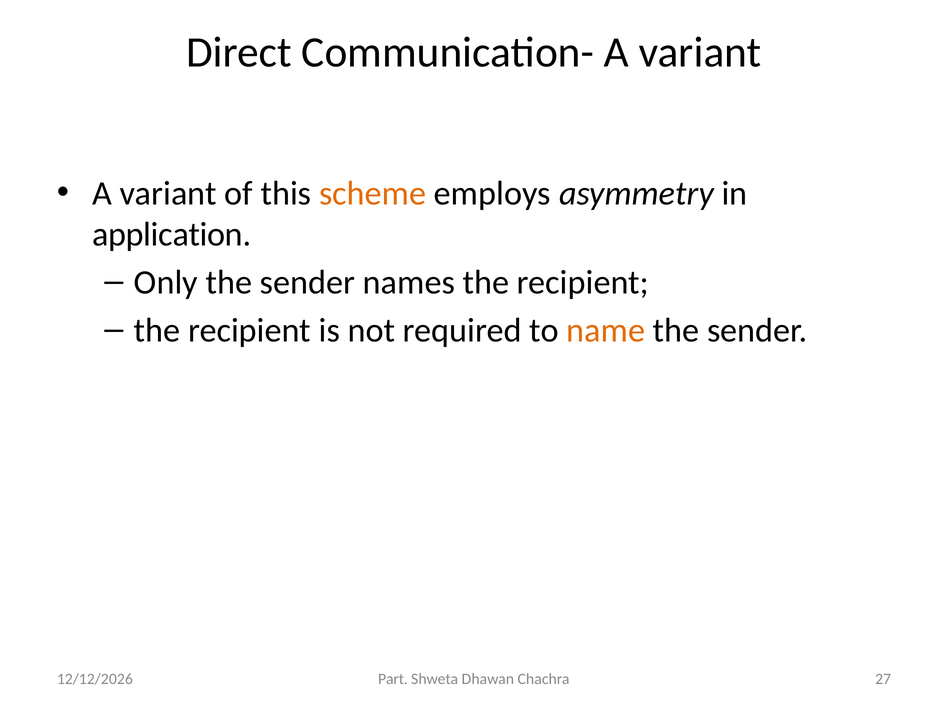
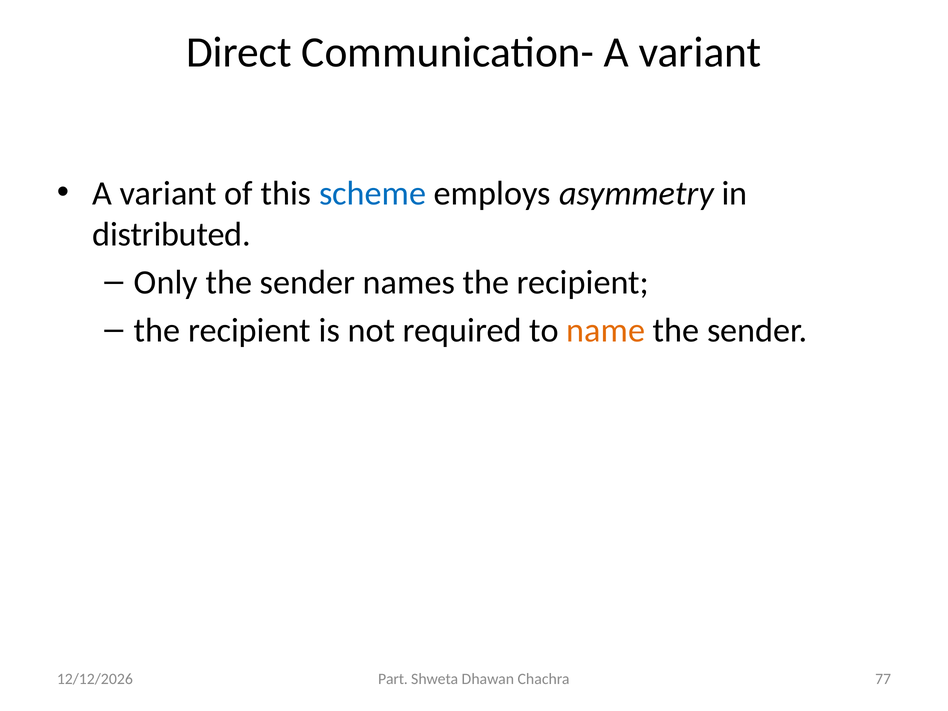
scheme colour: orange -> blue (373, 194)
application: application -> distributed (172, 235)
27: 27 -> 77 (883, 679)
